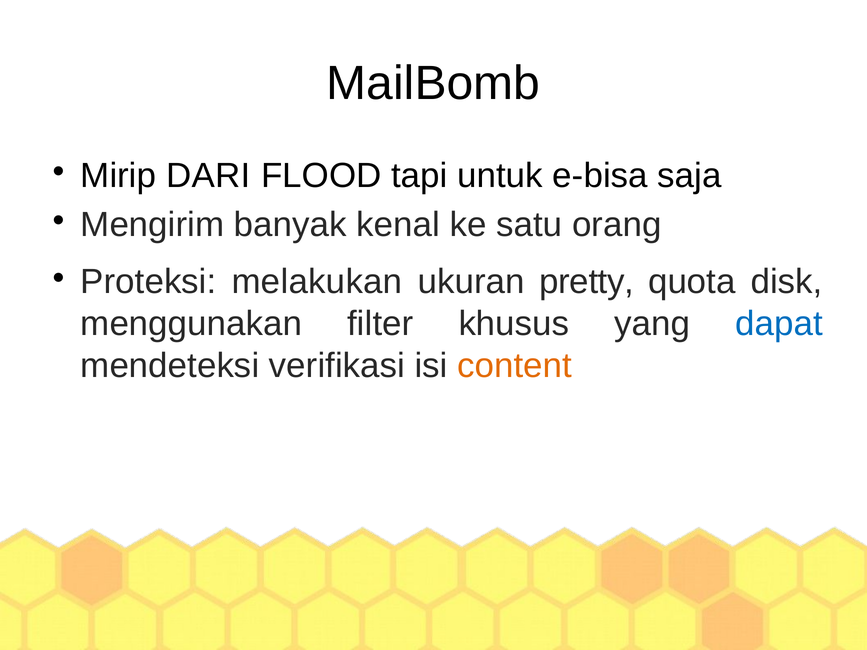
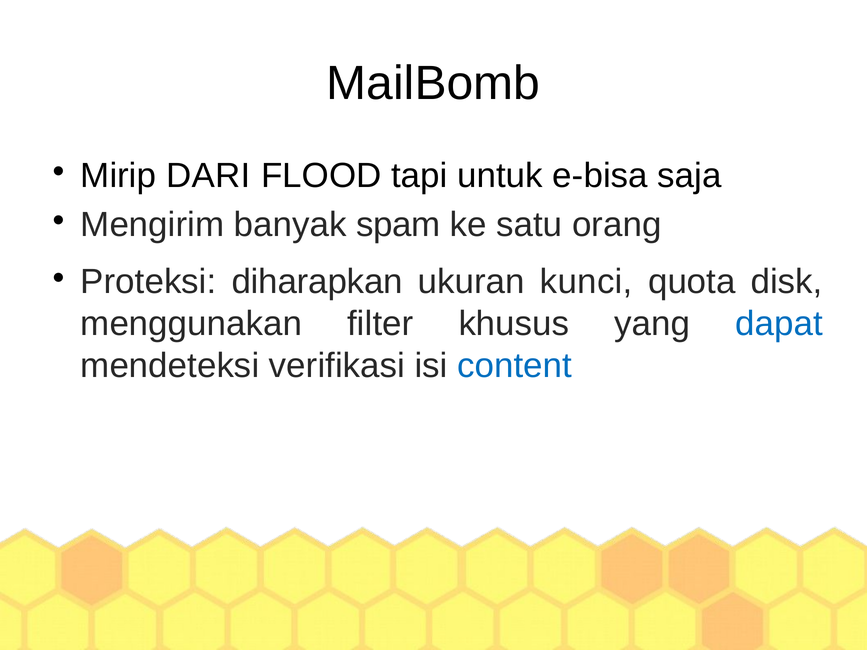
kenal: kenal -> spam (398, 225)
melakukan: melakukan -> diharapkan (317, 282)
pretty: pretty -> kunci (586, 282)
content colour: orange -> blue (515, 366)
